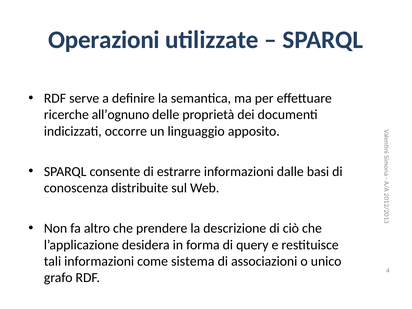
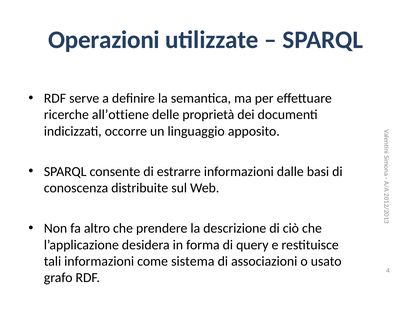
all’ognuno: all’ognuno -> all’ottiene (120, 115)
unico: unico -> usato (326, 261)
